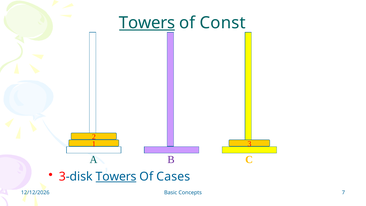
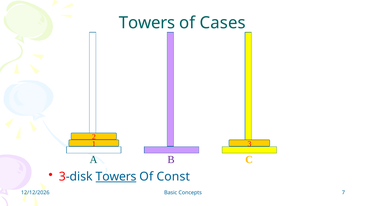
Towers underline: present -> none (147, 23)
Const: Const -> Cases (223, 23)
Cases: Cases -> Const (173, 176)
